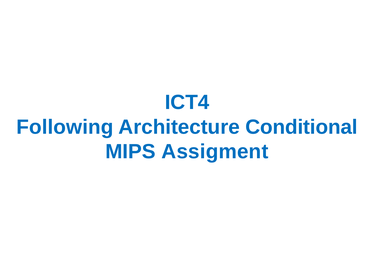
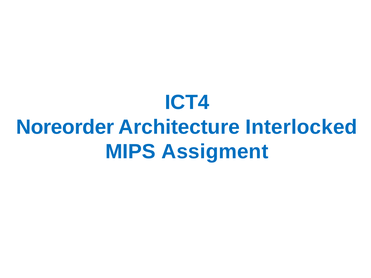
Following: Following -> Noreorder (65, 127)
Conditional: Conditional -> Interlocked (301, 127)
